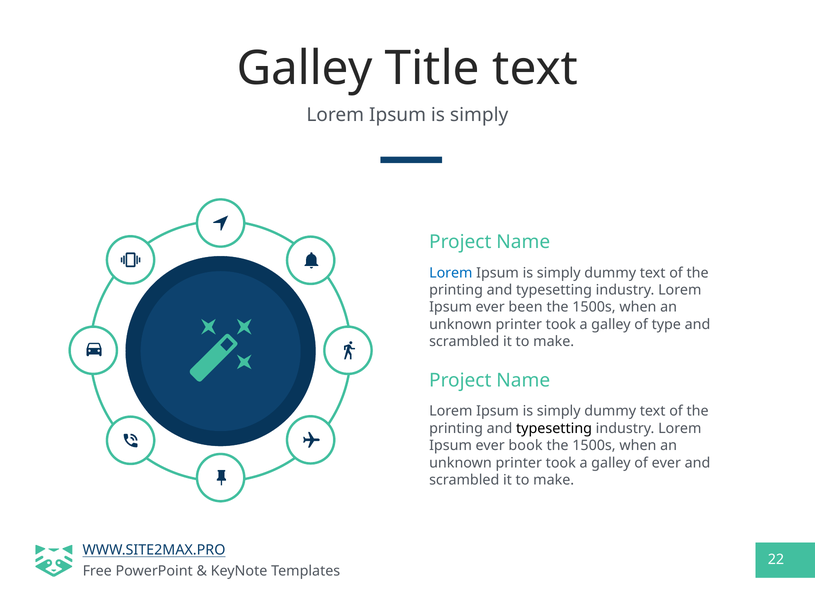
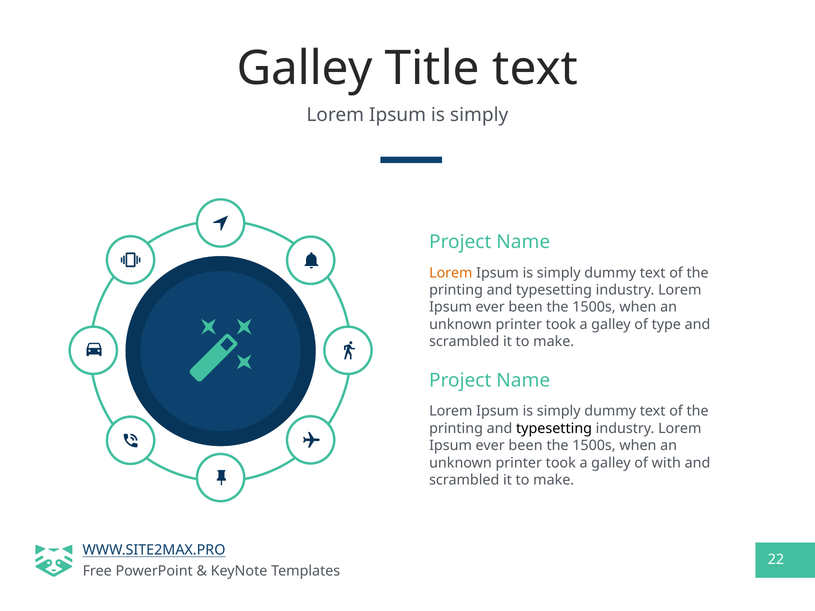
Lorem colour: blue -> orange (451, 273)
book: book -> been (526, 446)
of ever: ever -> with (666, 463)
